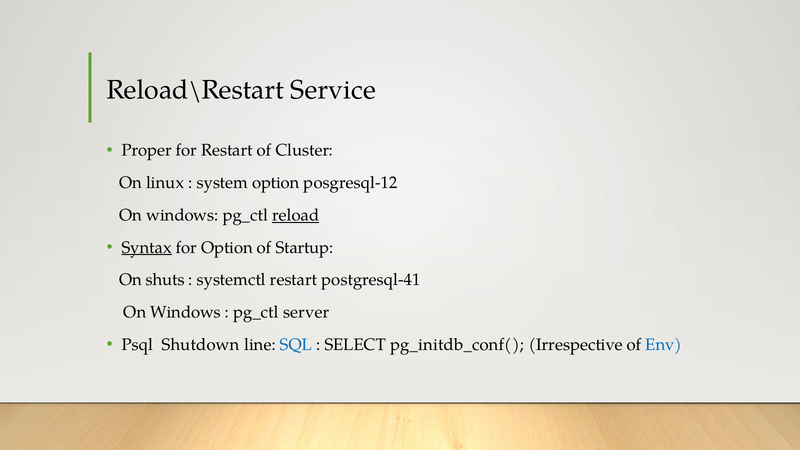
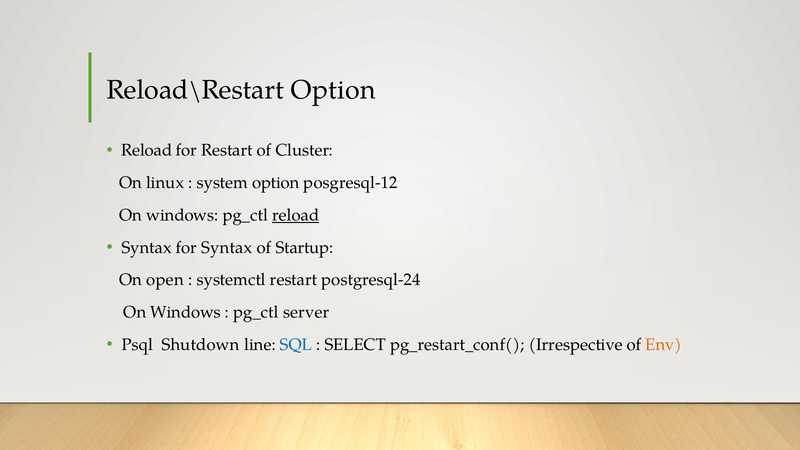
Reload\Restart Service: Service -> Option (333, 90)
Proper: Proper -> Reload (147, 150)
Syntax underline: present -> none (147, 248)
for Option: Option -> Syntax (227, 248)
shuts: shuts -> open (165, 280)
postgresql-41: postgresql-41 -> postgresql-24 (371, 280)
pg_initdb_conf(: pg_initdb_conf( -> pg_restart_conf( (457, 345)
Env colour: blue -> orange (664, 345)
